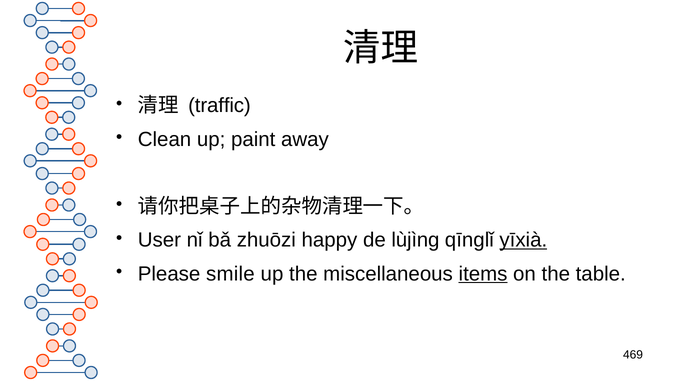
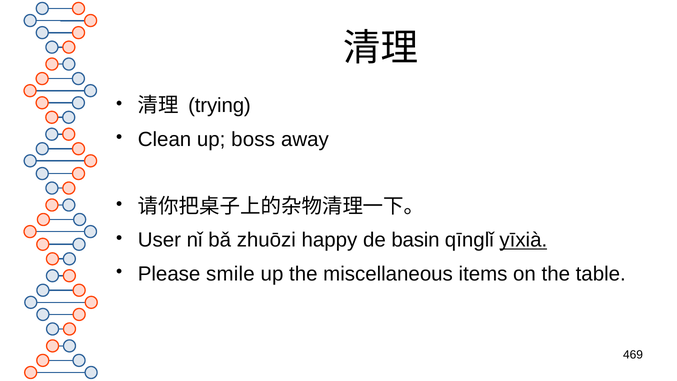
traffic: traffic -> trying (219, 106)
paint: paint -> boss (253, 139)
lùjìng: lùjìng -> basin (415, 240)
items underline: present -> none (483, 274)
